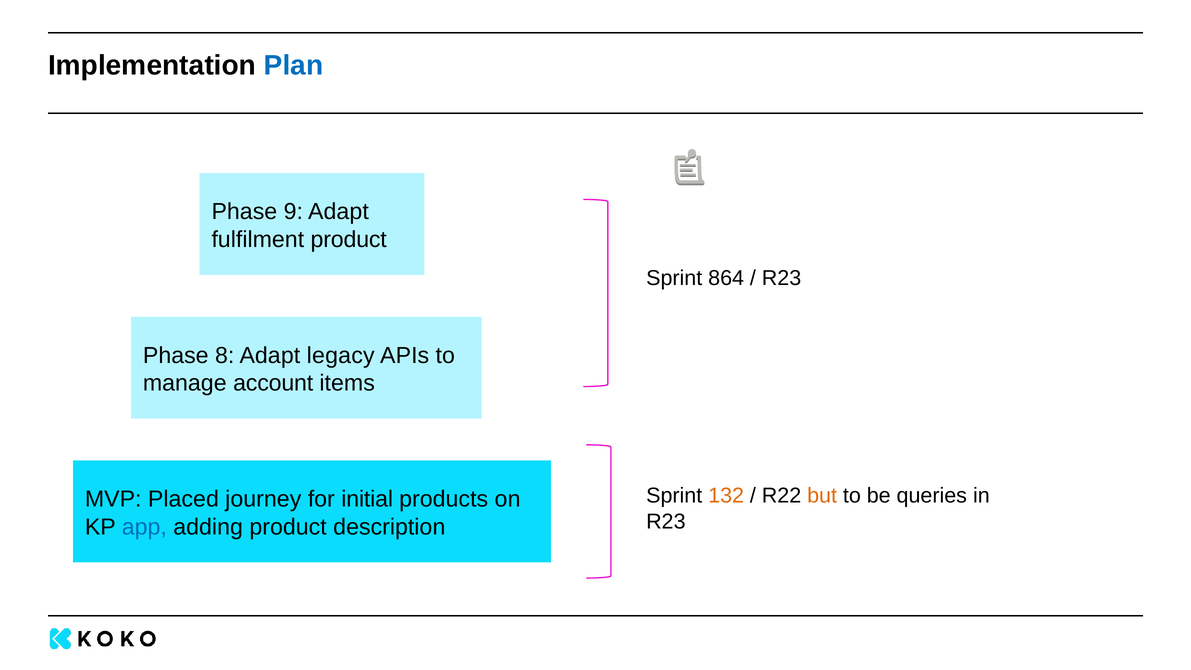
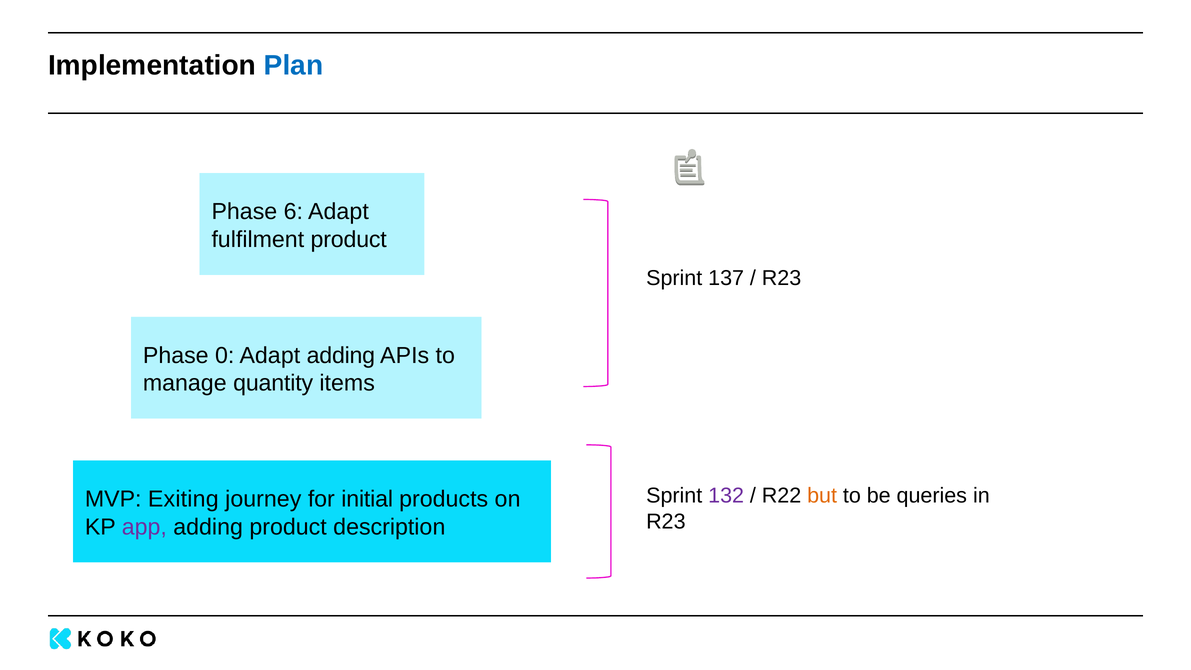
9: 9 -> 6 (293, 212)
864: 864 -> 137 (726, 278)
8: 8 -> 0 (225, 355)
Adapt legacy: legacy -> adding (341, 355)
account: account -> quantity (273, 383)
132 colour: orange -> purple (726, 496)
Placed: Placed -> Exiting (183, 499)
app colour: blue -> purple (144, 527)
